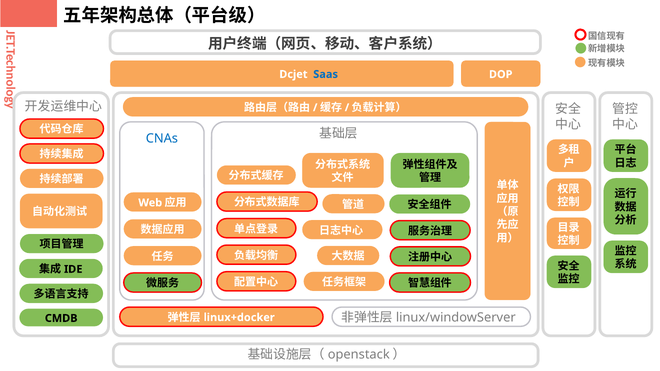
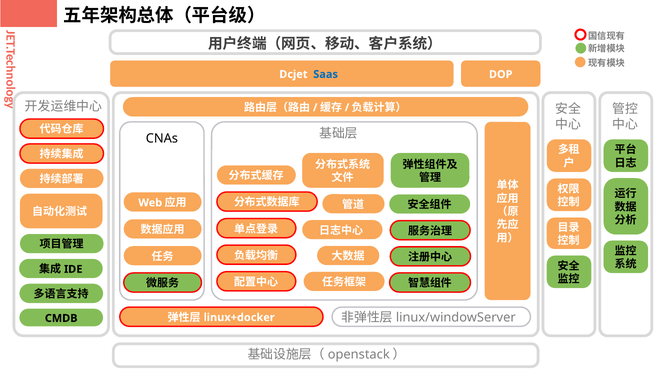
CNAs colour: blue -> black (162, 138)
